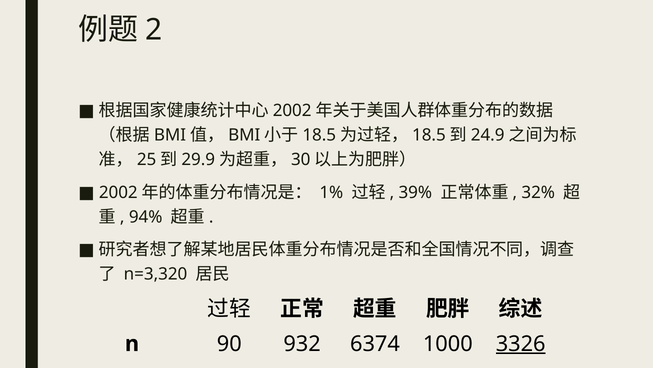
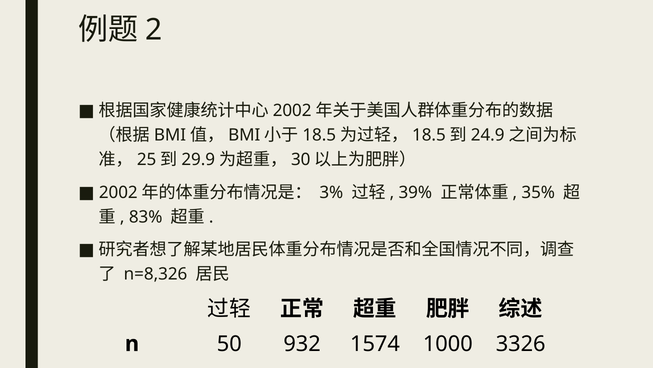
1%: 1% -> 3% (331, 192)
32%: 32% -> 35% (538, 192)
94%: 94% -> 83% (146, 217)
n=3,320: n=3,320 -> n=8,326 (156, 274)
90: 90 -> 50 (229, 343)
6374: 6374 -> 1574 (375, 343)
3326 underline: present -> none (521, 343)
